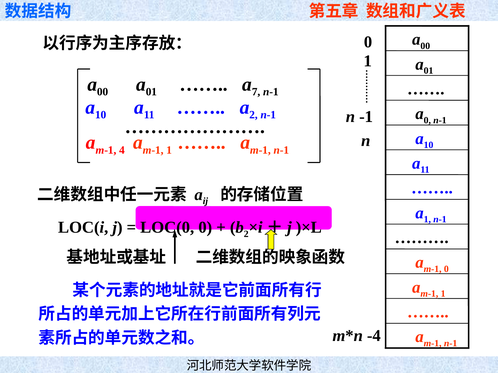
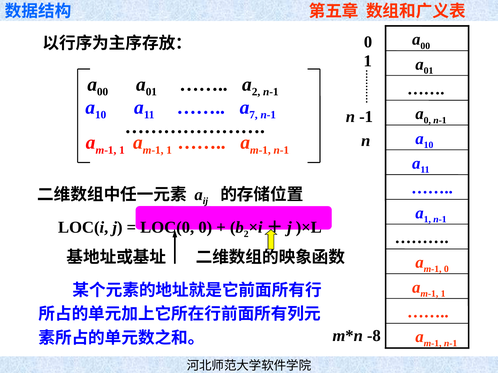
7: 7 -> 2 (256, 92)
2: 2 -> 7 (253, 115)
4: 4 -> 1 (122, 150)
-4: -4 -> -8 (374, 336)
